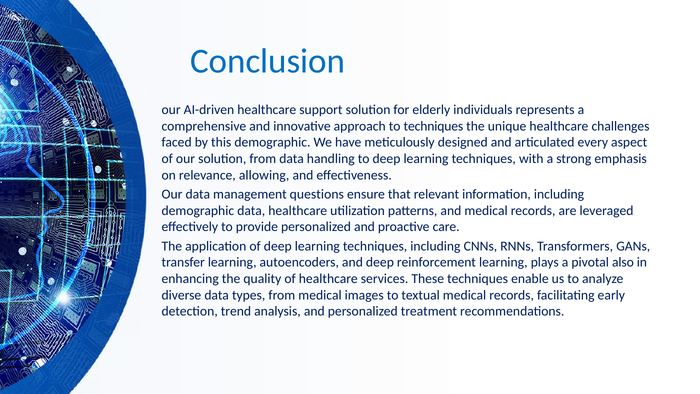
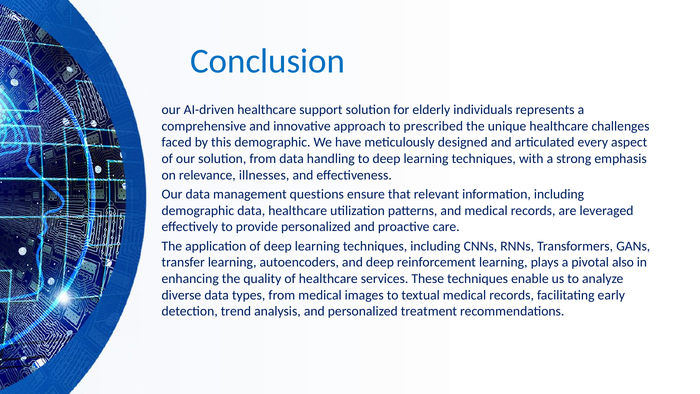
to techniques: techniques -> prescribed (433, 126)
allowing: allowing -> illnesses (264, 175)
